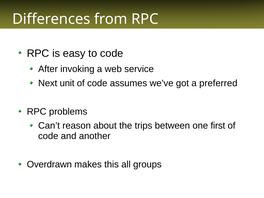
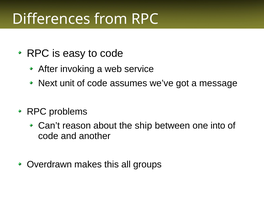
preferred: preferred -> message (218, 83)
trips: trips -> ship (143, 126)
first: first -> into (218, 126)
